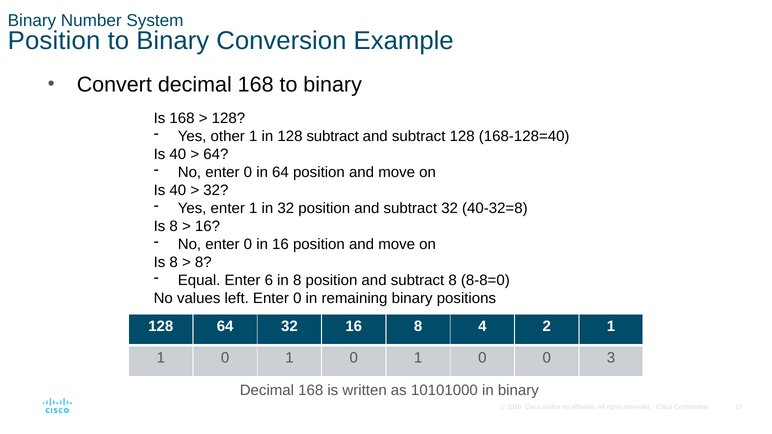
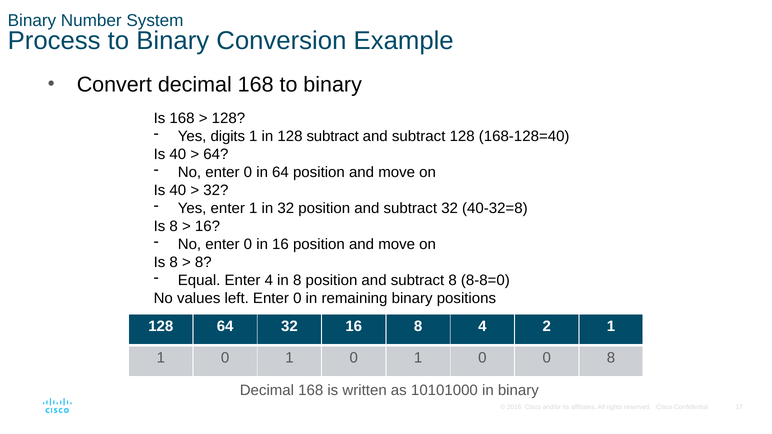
Position: Position -> Process (54, 41)
other: other -> digits (228, 136)
Enter 6: 6 -> 4 (269, 280)
0 3: 3 -> 8 (611, 358)
